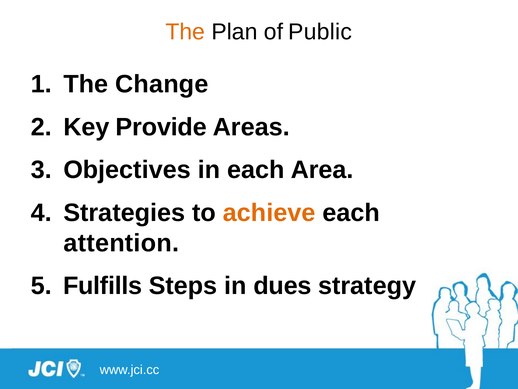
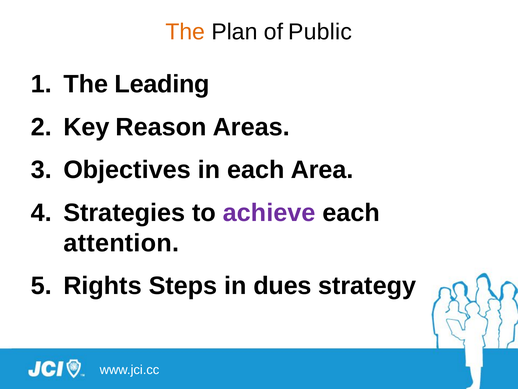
Change: Change -> Leading (162, 84)
Provide: Provide -> Reason (161, 127)
achieve colour: orange -> purple (269, 213)
Fulfills: Fulfills -> Rights (103, 286)
